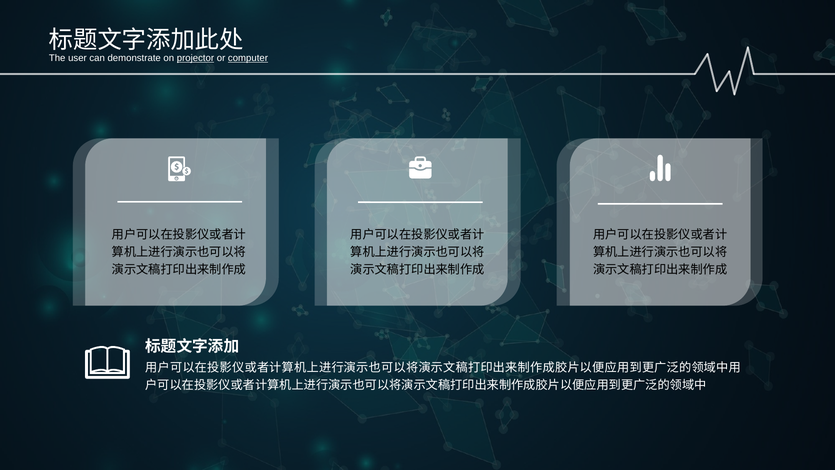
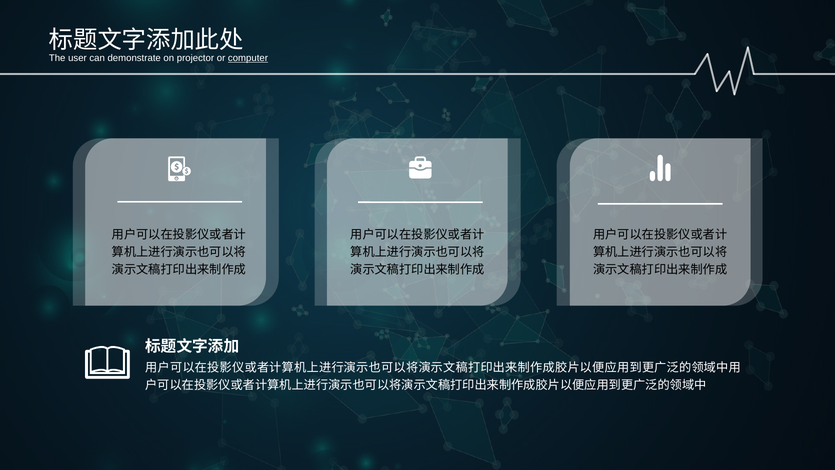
projector underline: present -> none (195, 58)
